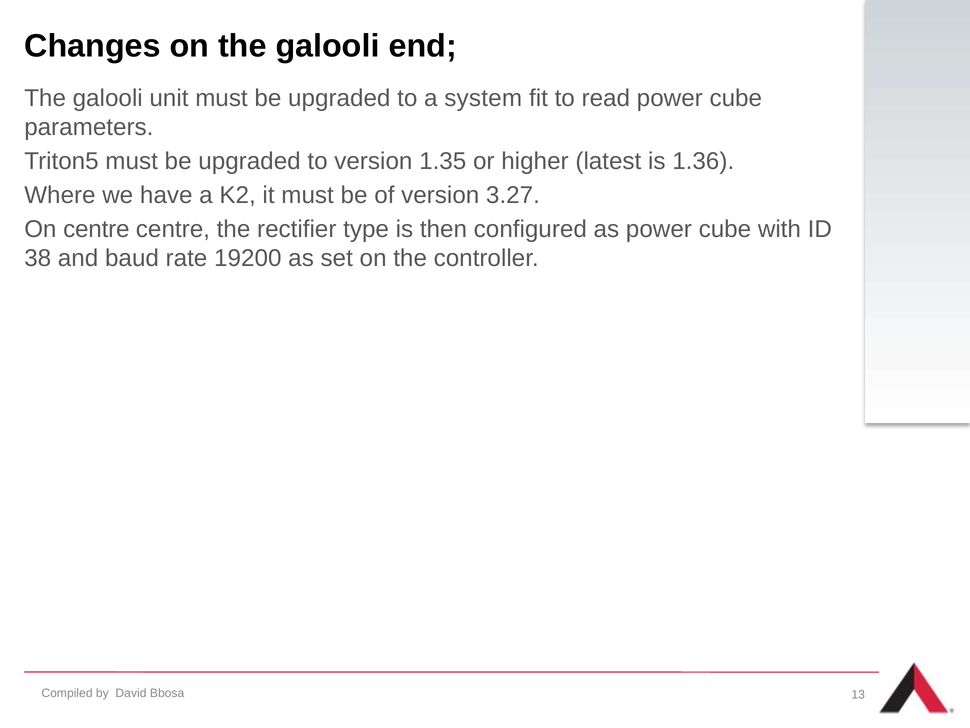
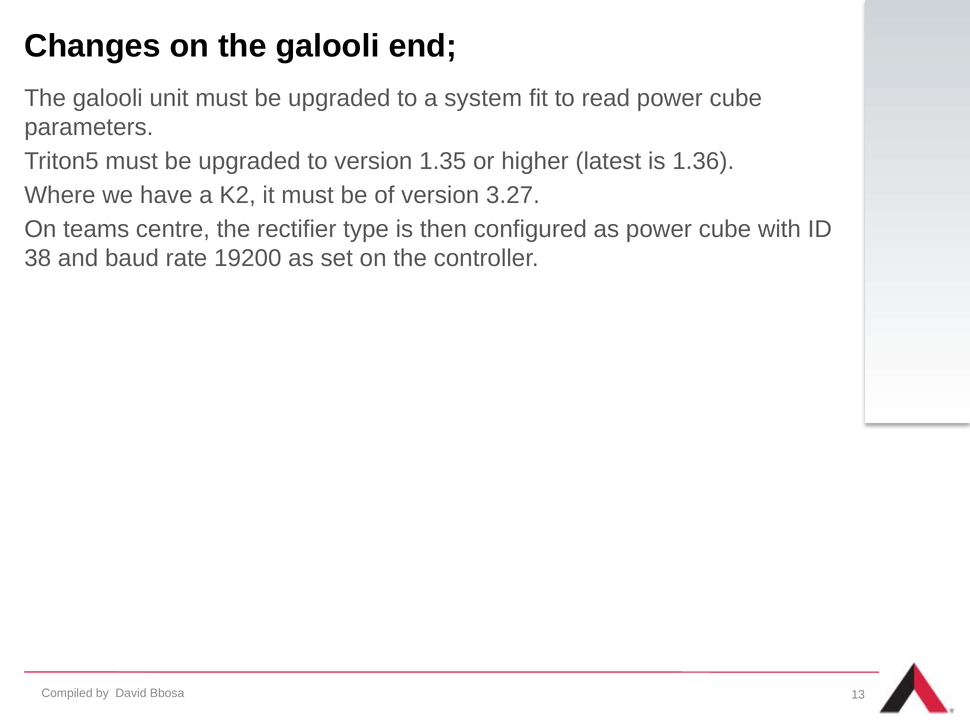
On centre: centre -> teams (96, 229)
